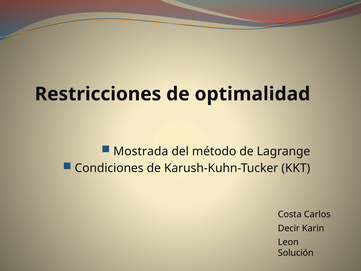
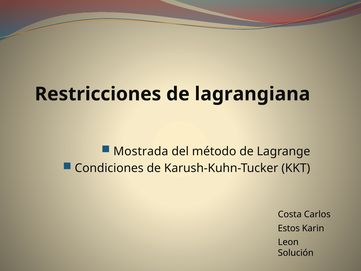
optimalidad: optimalidad -> lagrangiana (252, 94)
Decir: Decir -> Estos (289, 228)
